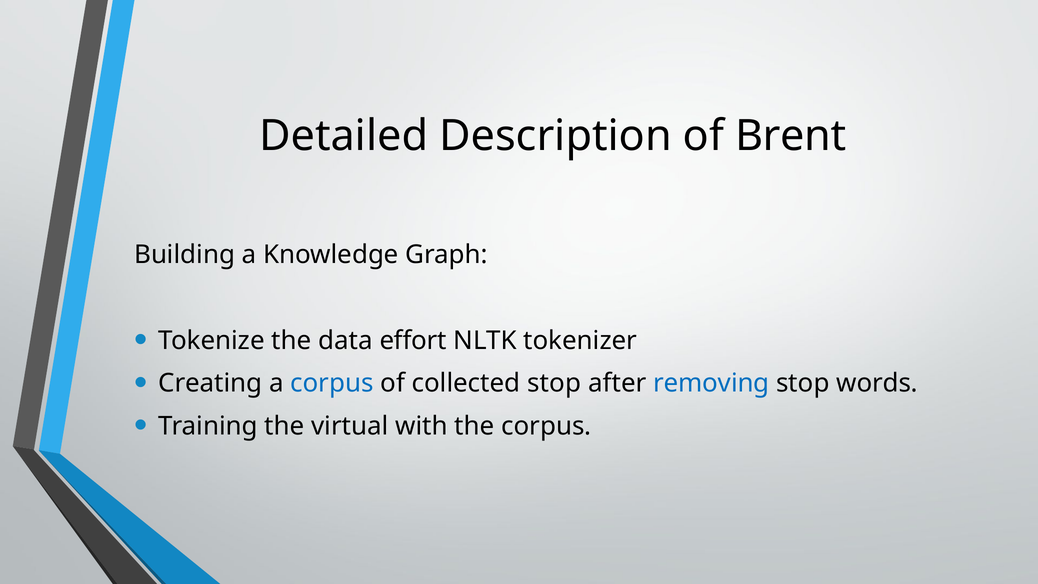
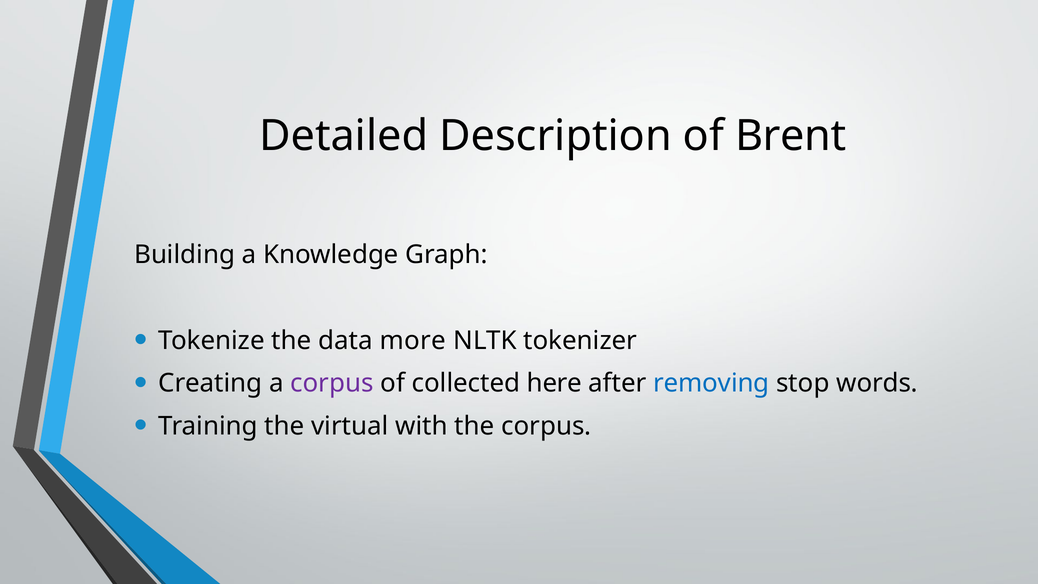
effort: effort -> more (413, 340)
corpus colour: blue -> purple (332, 383)
collected stop: stop -> here (554, 383)
